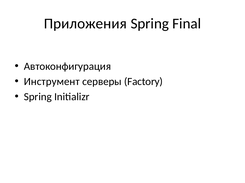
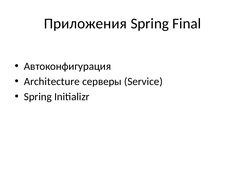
Инструмент: Инструмент -> Architecture (52, 82)
Factory: Factory -> Service (143, 82)
